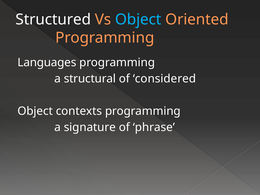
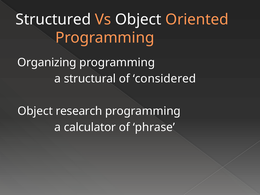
Object colour: light blue -> white (138, 19)
Languages: Languages -> Organizing (47, 63)
contexts: contexts -> research (79, 111)
signature: signature -> calculator (90, 127)
